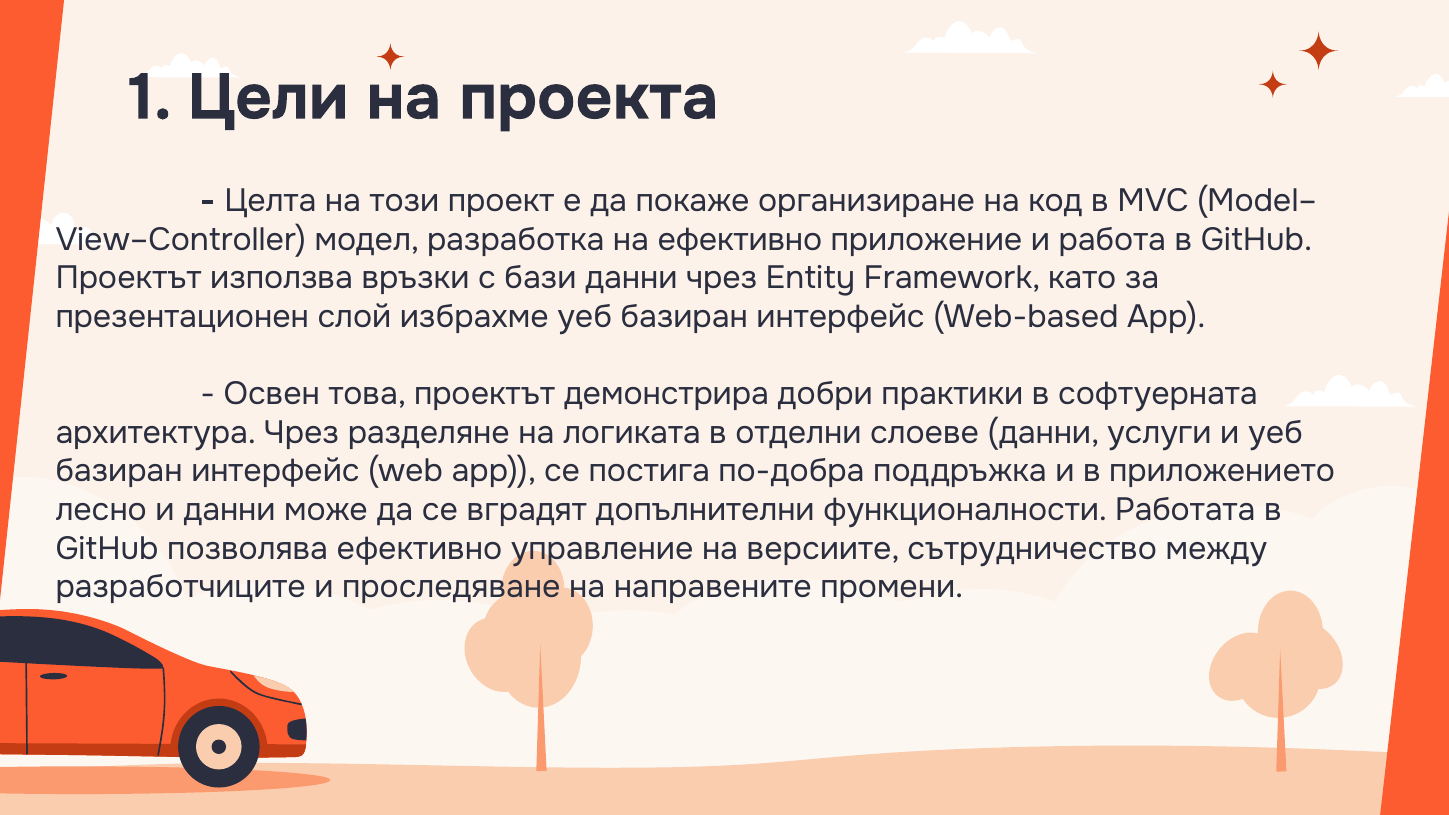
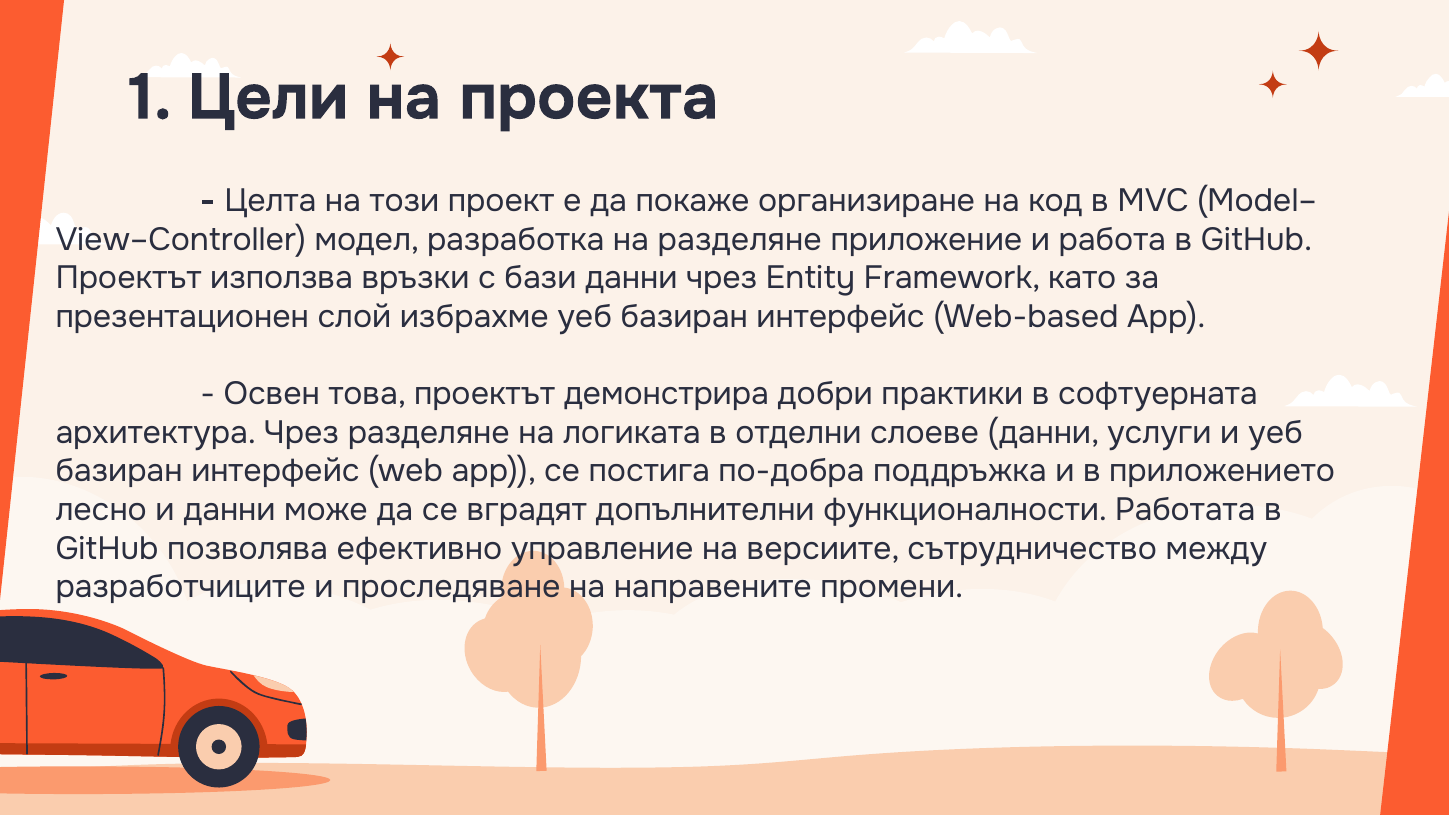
на ефективно: ефективно -> разделяне (740, 240)
